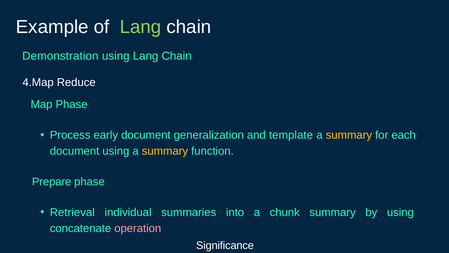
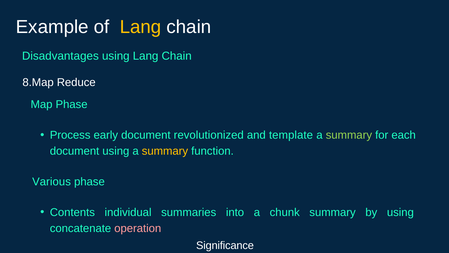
Lang colour: light green -> yellow (141, 27)
Demonstration: Demonstration -> Disadvantages (60, 56)
4.Map: 4.Map -> 8.Map (38, 82)
generalization: generalization -> revolutionized (209, 135)
summary colour: yellow -> light green (349, 135)
Prepare: Prepare -> Various (52, 182)
Retrieval: Retrieval -> Contents (72, 212)
